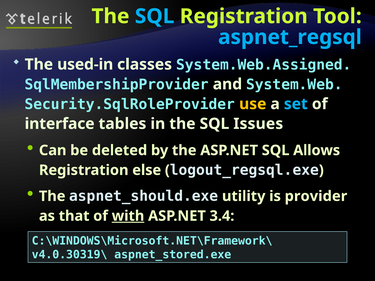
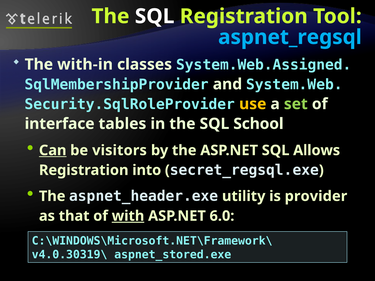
SQL colour: light blue -> white (155, 16)
used-in: used-in -> with-in (85, 64)
set colour: light blue -> light green (296, 104)
Issues: Issues -> School (258, 124)
Can underline: none -> present (53, 150)
deleted: deleted -> visitors (119, 150)
else: else -> into (147, 170)
logout_regsql.exe: logout_regsql.exe -> secret_regsql.exe (244, 170)
aspnet_should.exe: aspnet_should.exe -> aspnet_header.exe (144, 196)
3.4: 3.4 -> 6.0 (222, 216)
